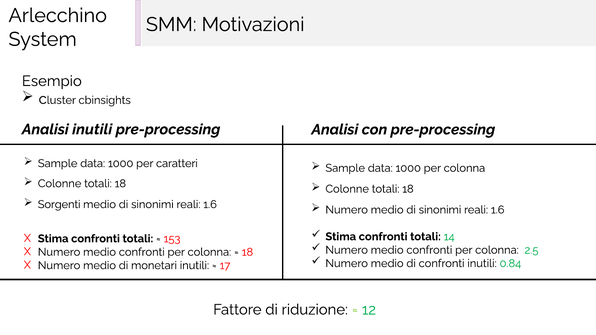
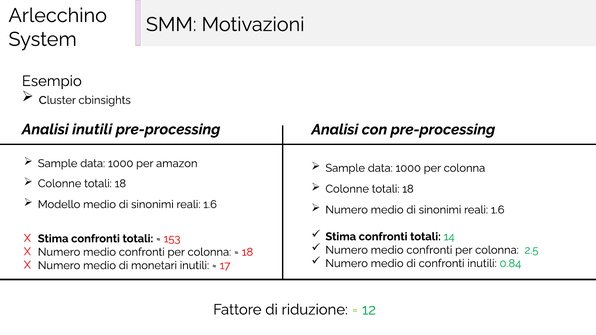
caratteri: caratteri -> amazon (177, 164)
Sorgenti: Sorgenti -> Modello (59, 205)
